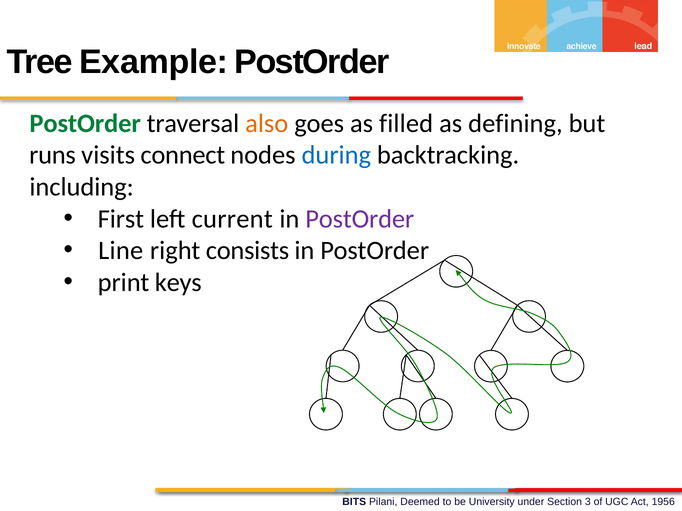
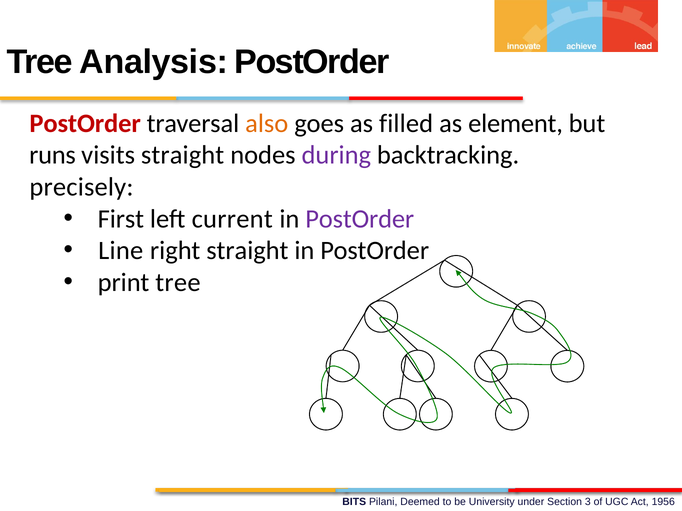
Example: Example -> Analysis (154, 62)
PostOrder colour: green -> red (85, 124)
defining: defining -> element (516, 124)
visits connect: connect -> straight (183, 155)
during colour: blue -> purple (336, 155)
including: including -> precisely (81, 187)
right consists: consists -> straight (247, 251)
print keys: keys -> tree (178, 283)
